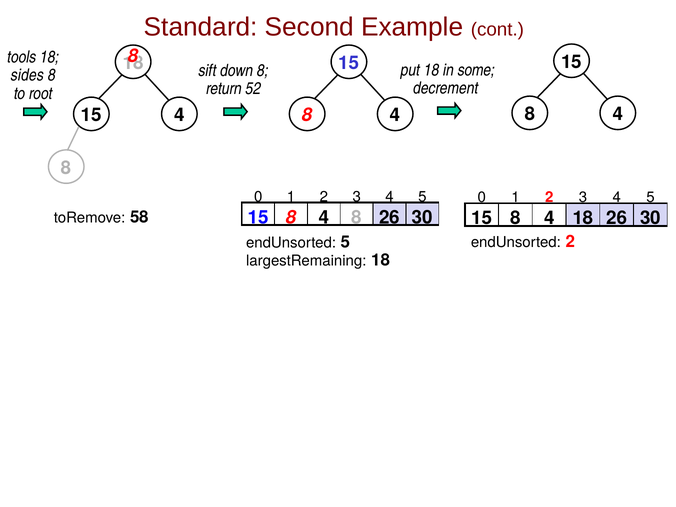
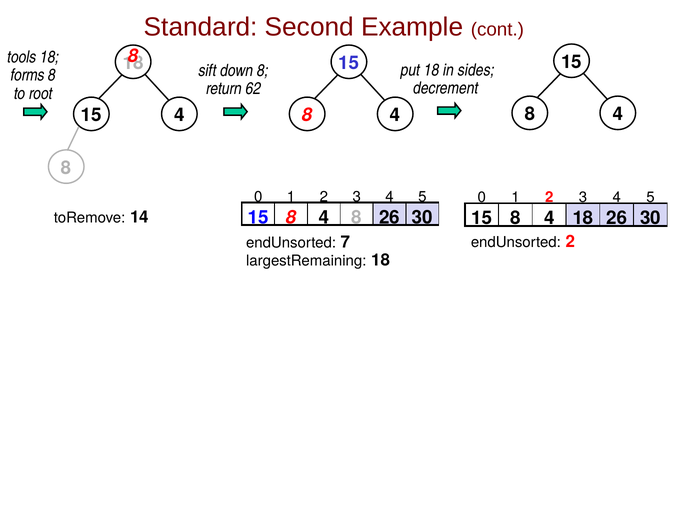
some: some -> sides (476, 70)
sides: sides -> forms (27, 75)
52: 52 -> 62 (253, 89)
58: 58 -> 14 (139, 217)
endUnsorted 5: 5 -> 7 (345, 242)
